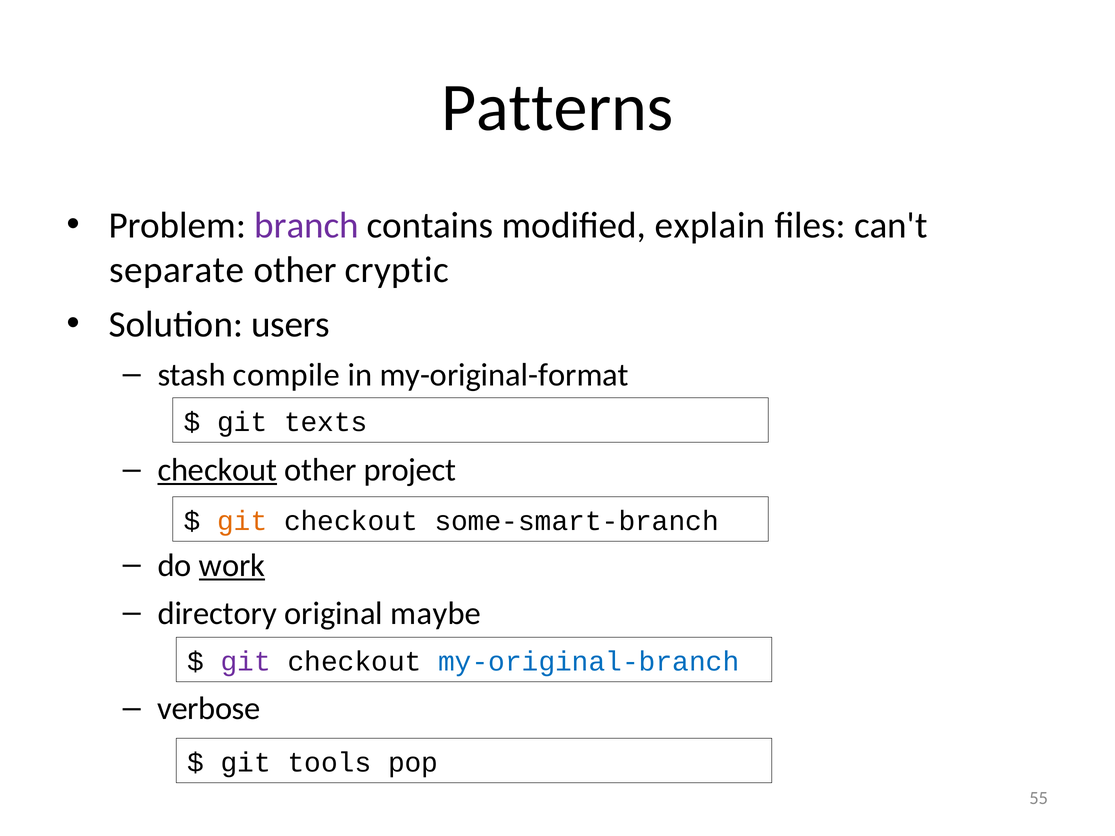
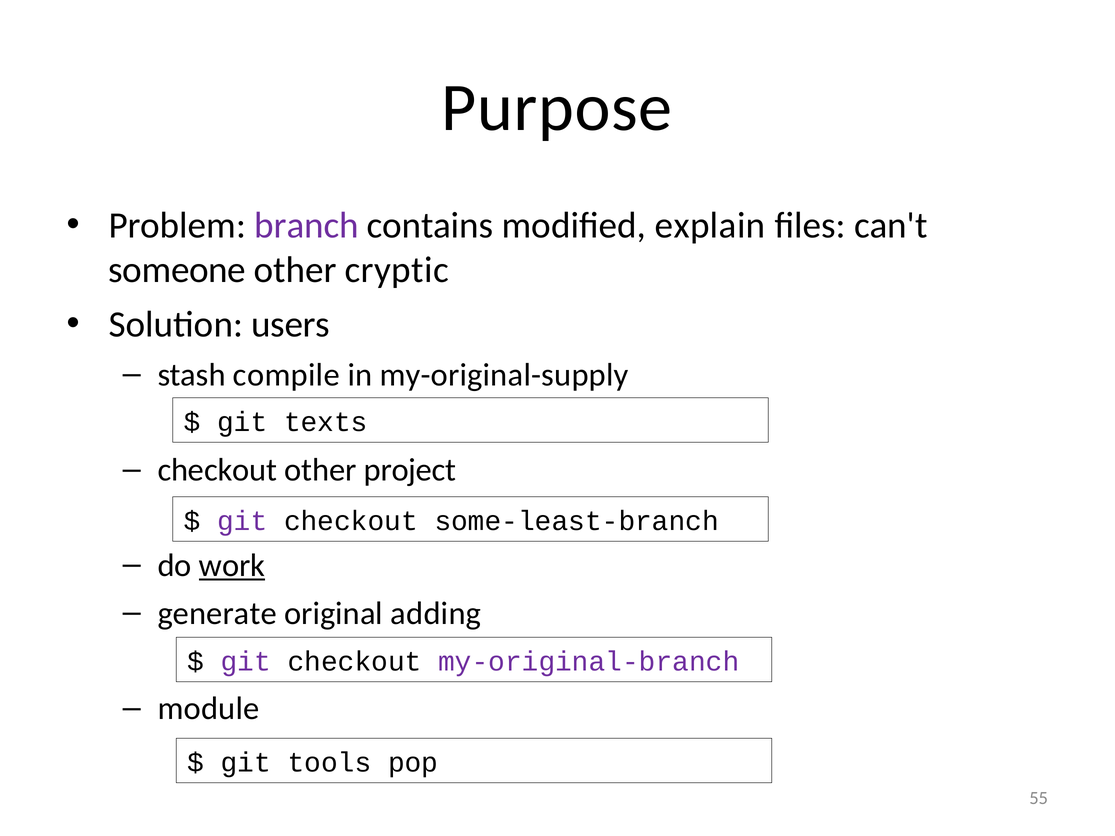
Patterns: Patterns -> Purpose (557, 108)
separate: separate -> someone (177, 270)
my-original-format: my-original-format -> my-original-supply (504, 375)
checkout underline: present -> none (217, 470)
git colour: orange -> purple (242, 521)
some-smart-branch: some-smart-branch -> some-least-branch (577, 521)
directory: directory -> generate (217, 613)
maybe: maybe -> adding (436, 613)
my-original-branch colour: blue -> purple (589, 662)
verbose: verbose -> module (209, 709)
